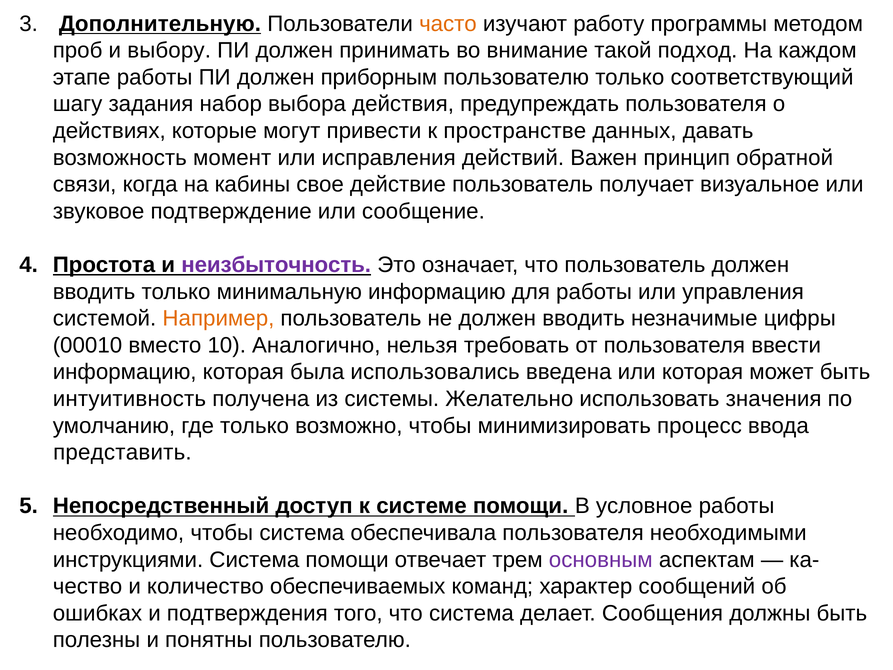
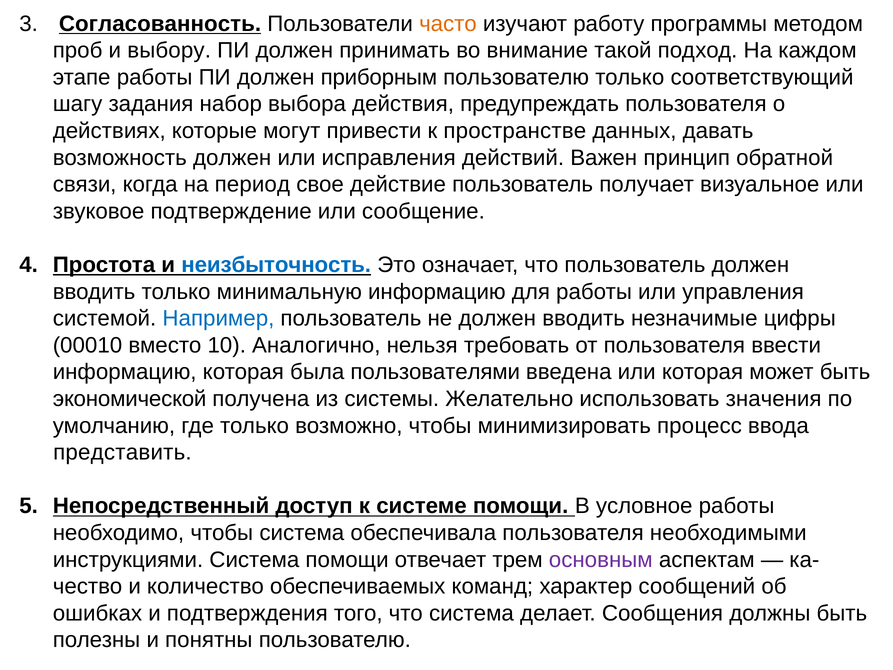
Дополнительную: Дополнительную -> Согласованность (160, 24)
возможность момент: момент -> должен (232, 158)
кабины: кабины -> период (252, 184)
неизбыточность colour: purple -> blue (276, 265)
Например colour: orange -> blue (218, 318)
использовались: использовались -> пользователями (435, 372)
интуитивность: интуитивность -> экономической (130, 399)
